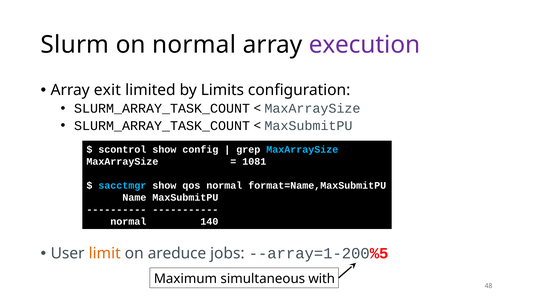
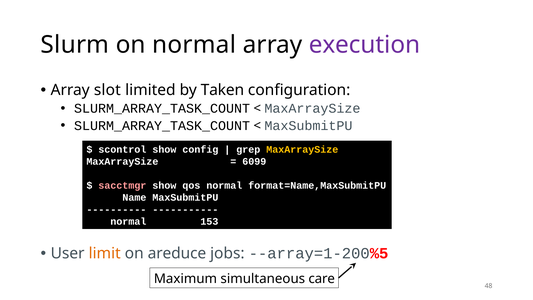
exit: exit -> slot (107, 90)
Limits: Limits -> Taken (222, 90)
MaxArraySize colour: light blue -> yellow (302, 149)
1081: 1081 -> 6099 (254, 161)
sacctmgr colour: light blue -> pink (122, 185)
140: 140 -> 153 (209, 221)
with: with -> care (322, 279)
